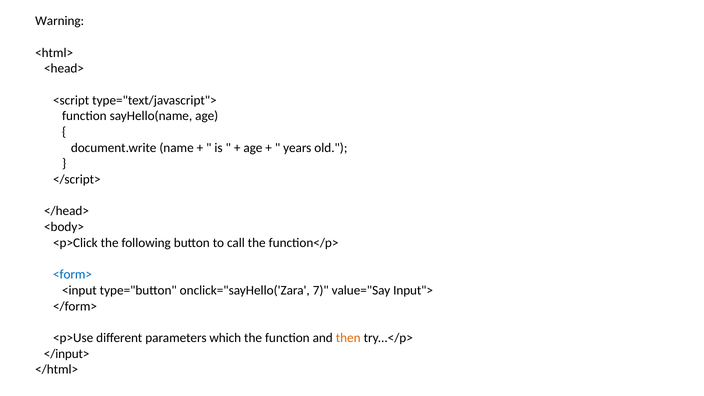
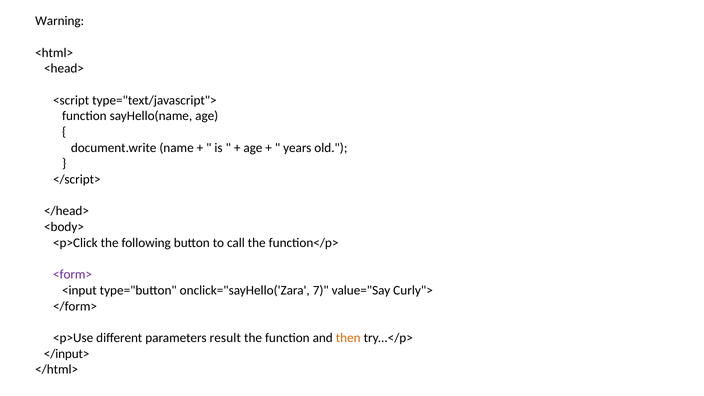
<form> colour: blue -> purple (73, 274)
Input">: Input"> -> Curly"> (413, 290)
which: which -> result (225, 338)
